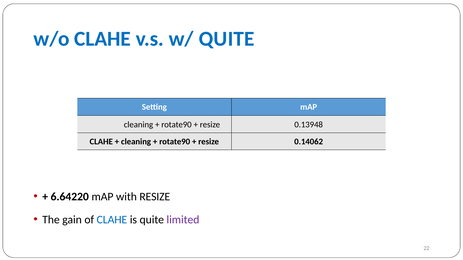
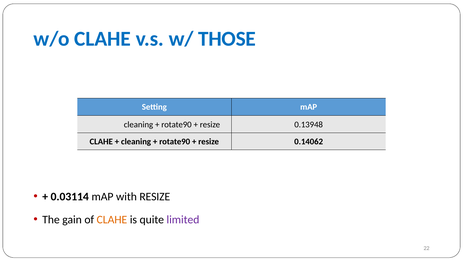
w/ QUITE: QUITE -> THOSE (227, 39)
6.64220: 6.64220 -> 0.03114 (70, 197)
CLAHE colour: blue -> orange (112, 220)
